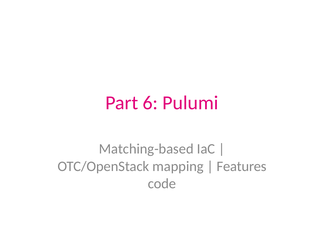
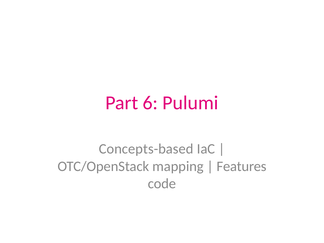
Matching-based: Matching-based -> Concepts-based (146, 149)
